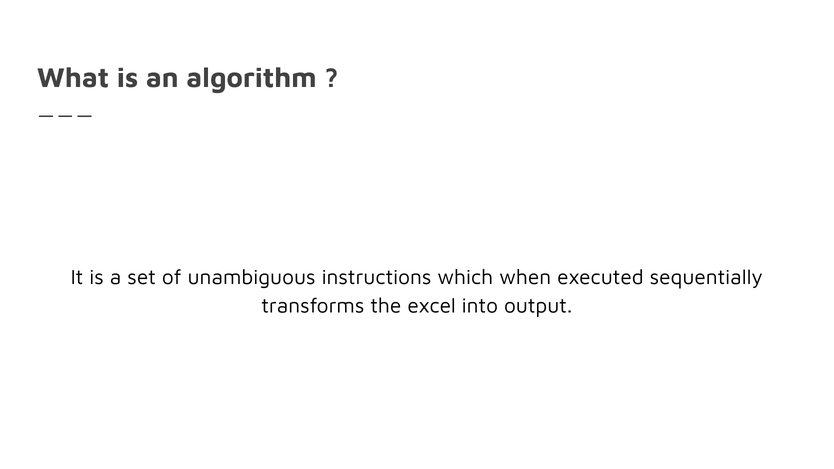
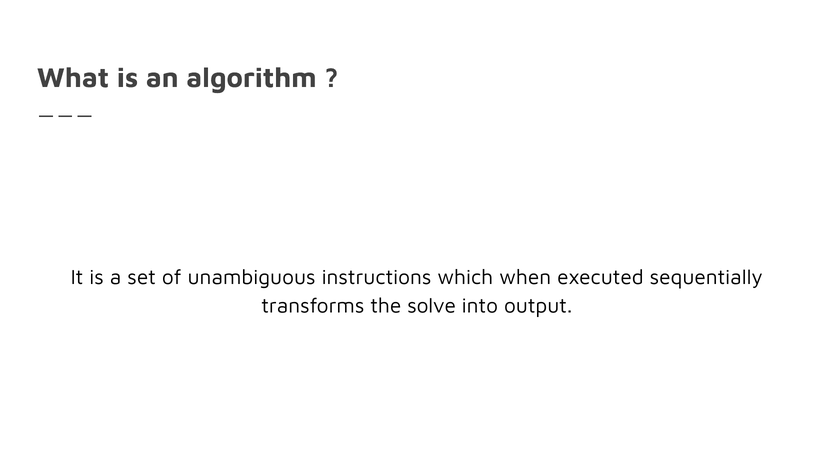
excel: excel -> solve (432, 306)
